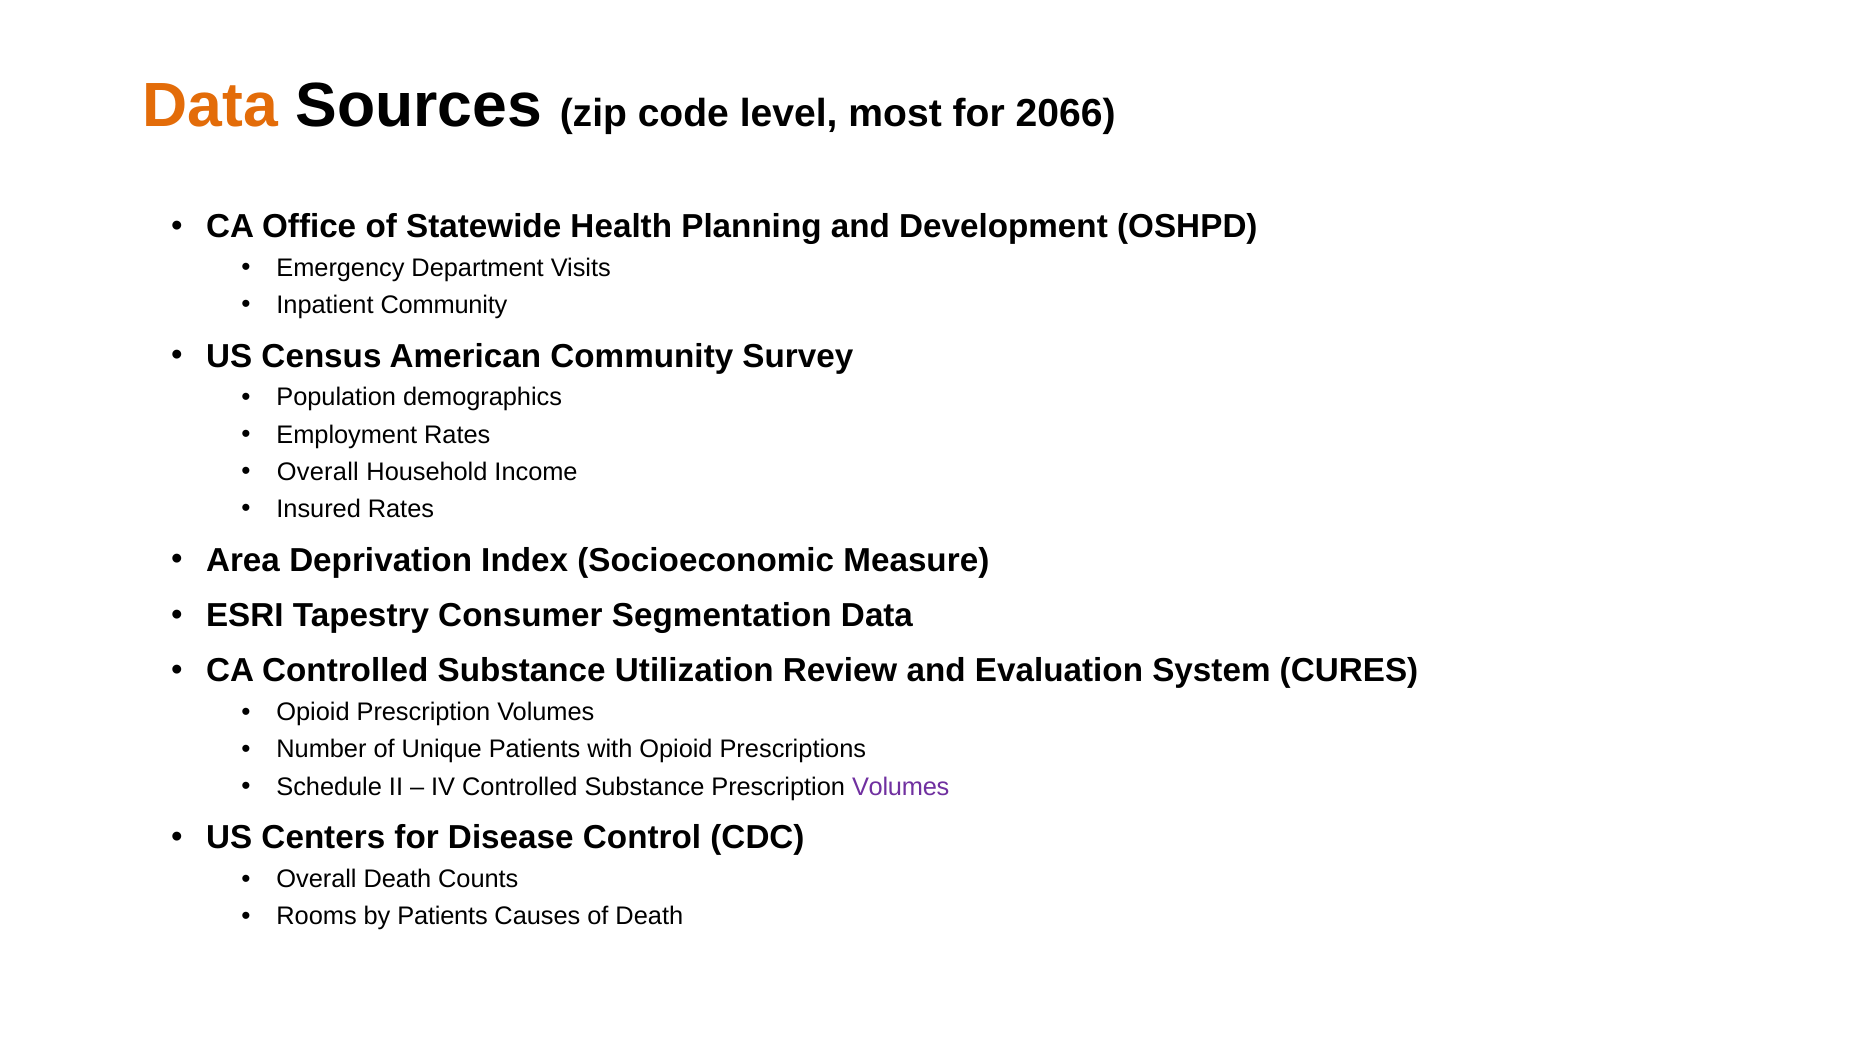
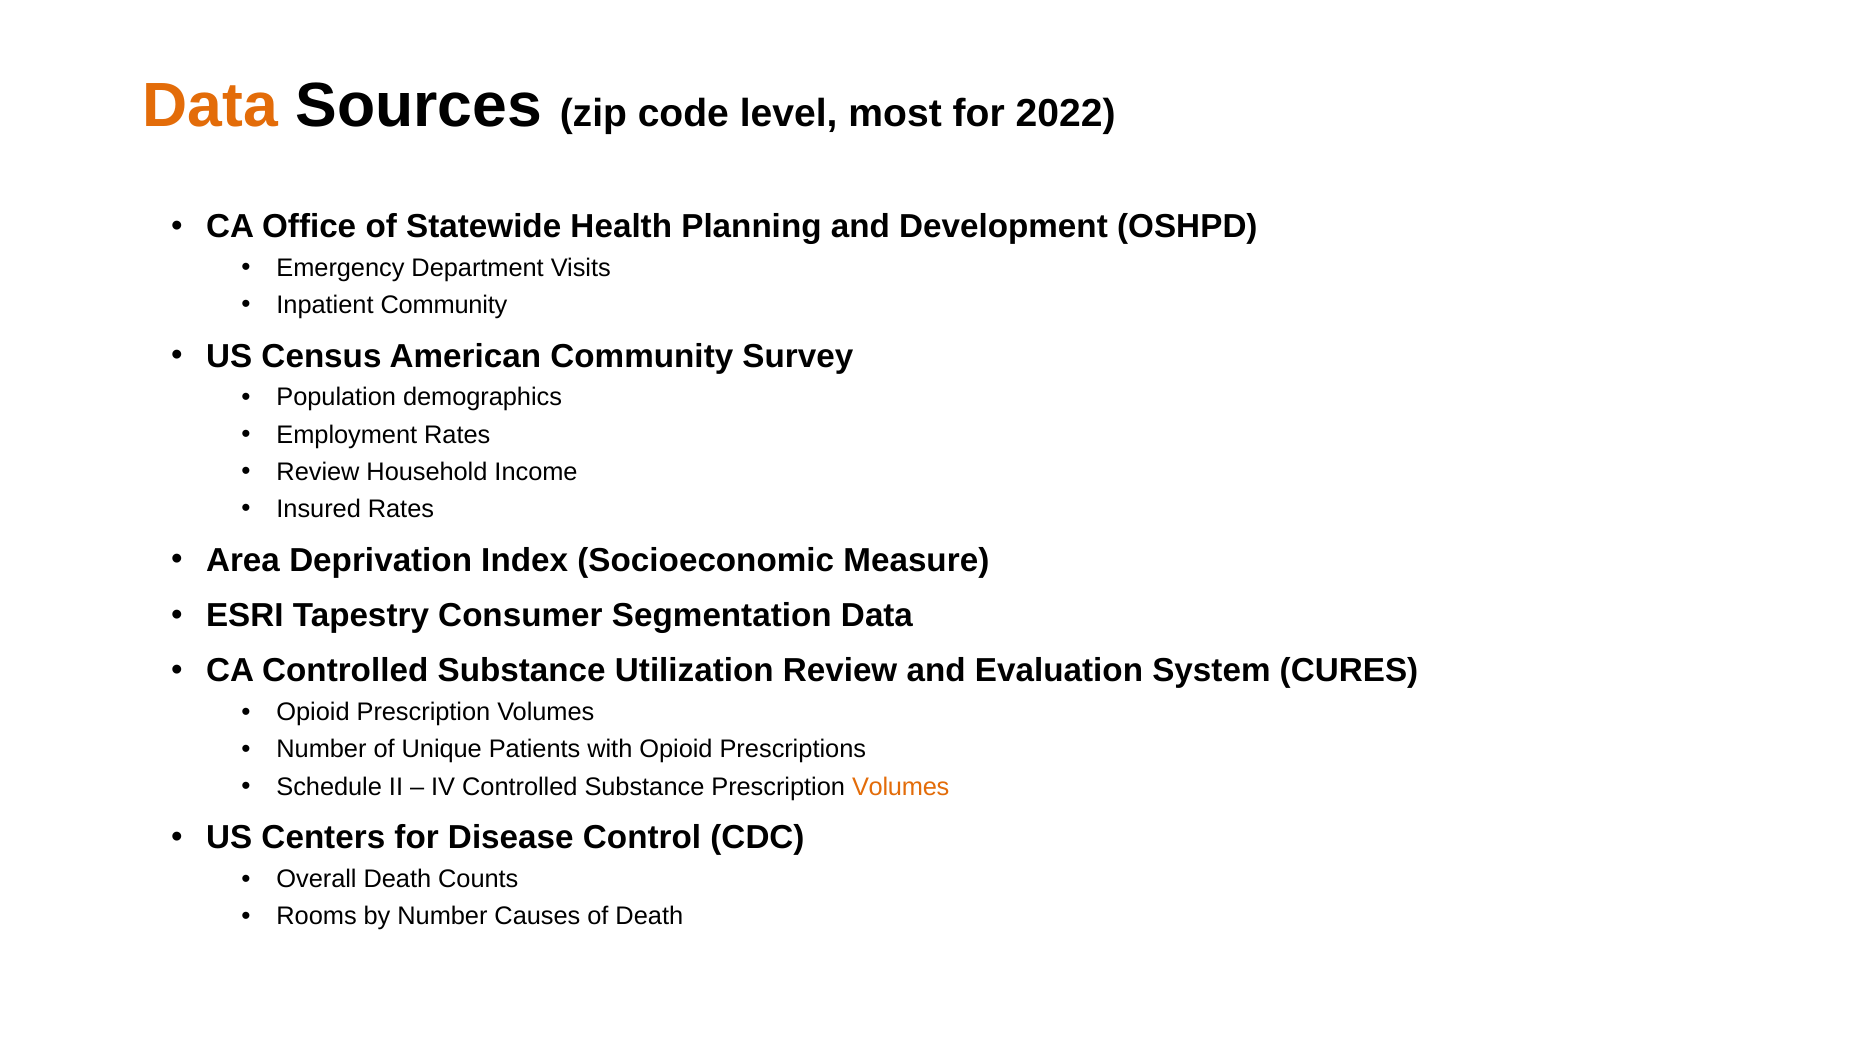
2066: 2066 -> 2022 (1066, 114)
Overall: Overall -> Review (318, 472)
Volumes colour: purple -> orange (901, 787)
by Patients: Patients -> Number (442, 917)
